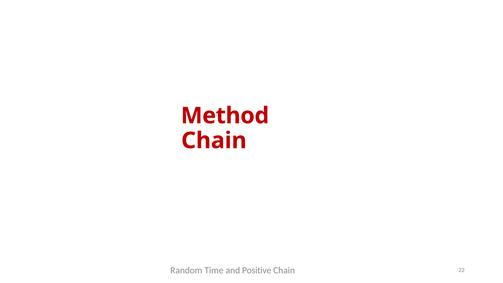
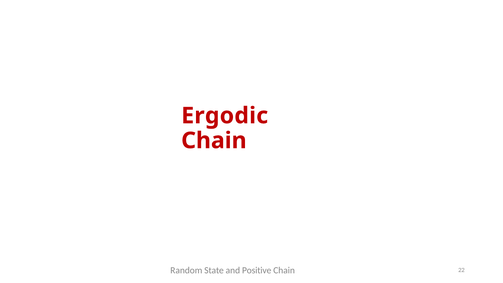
Method: Method -> Ergodic (225, 116)
Time: Time -> State (214, 270)
